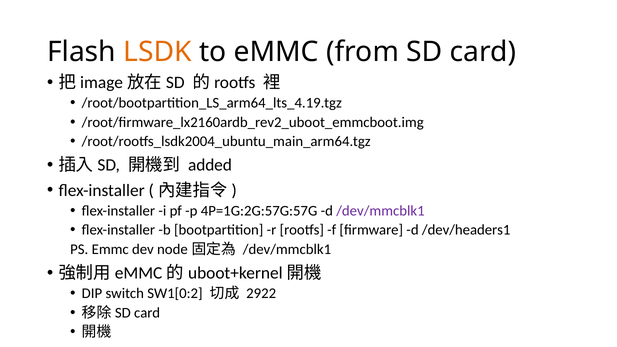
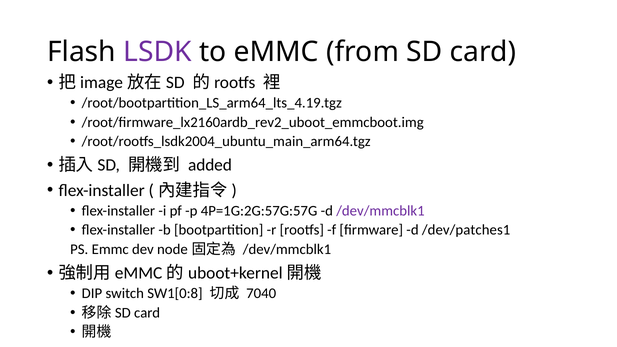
LSDK colour: orange -> purple (157, 52)
/dev/headers1: /dev/headers1 -> /dev/patches1 (466, 230)
SW1[0:2: SW1[0:2 -> SW1[0:8 (175, 294)
2922: 2922 -> 7040 (261, 294)
